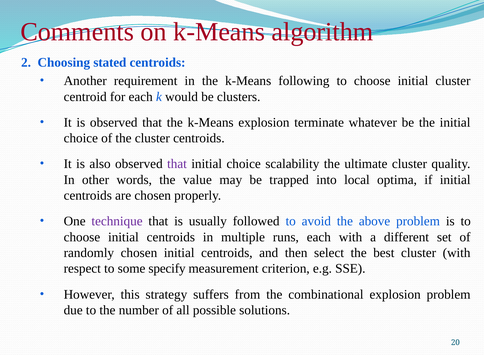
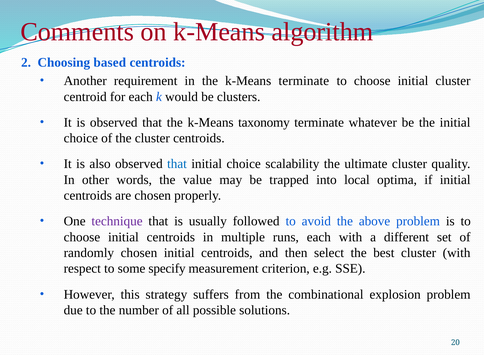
stated: stated -> based (110, 62)
k-Means following: following -> terminate (304, 81)
k-Means explosion: explosion -> taxonomy (264, 122)
that colour: purple -> blue (177, 164)
